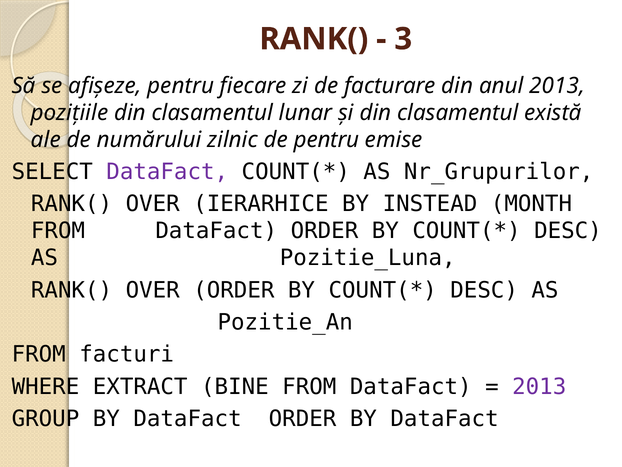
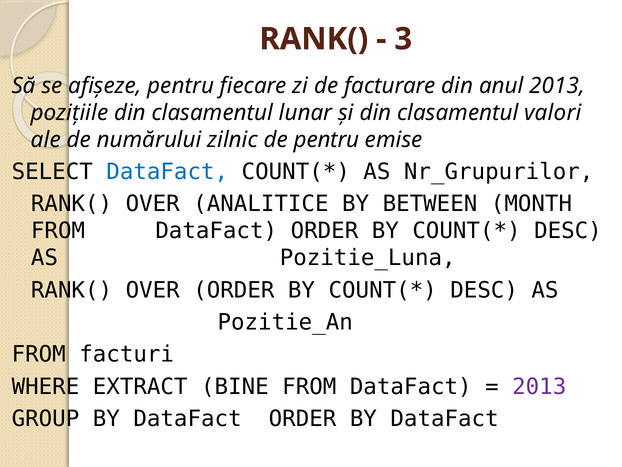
există: există -> valori (553, 113)
DataFact colour: purple -> blue (167, 172)
IERARHICE: IERARHICE -> ANALITICE (261, 204)
INSTEAD: INSTEAD -> BETWEEN (430, 204)
